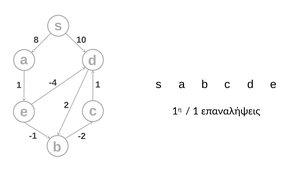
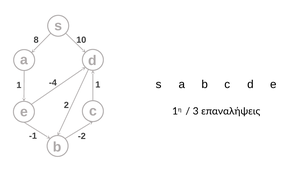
1: 1 -> 3 (196, 112)
